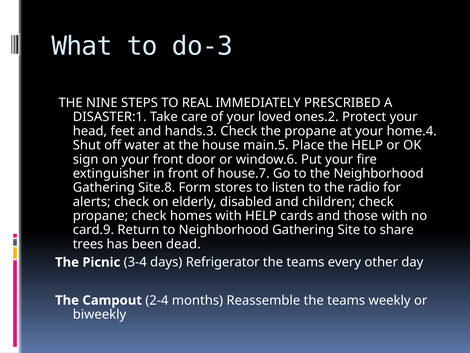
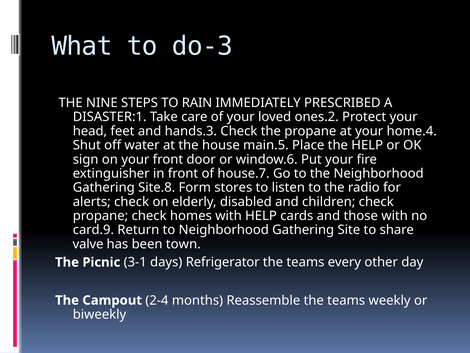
REAL: REAL -> RAIN (197, 103)
trees: trees -> valve (88, 244)
dead: dead -> town (183, 244)
3-4: 3-4 -> 3-1 (135, 262)
